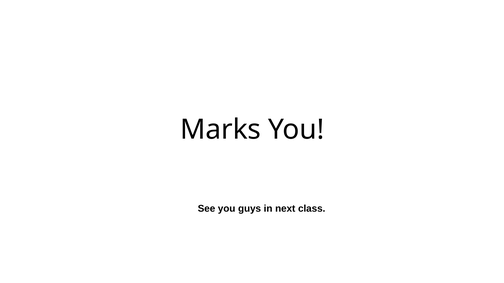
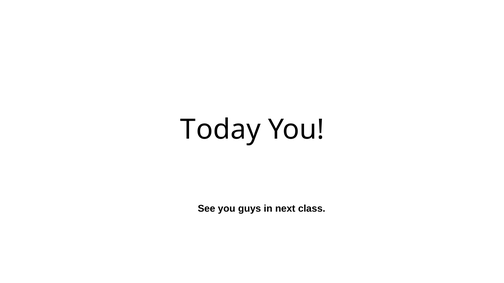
Marks: Marks -> Today (221, 130)
